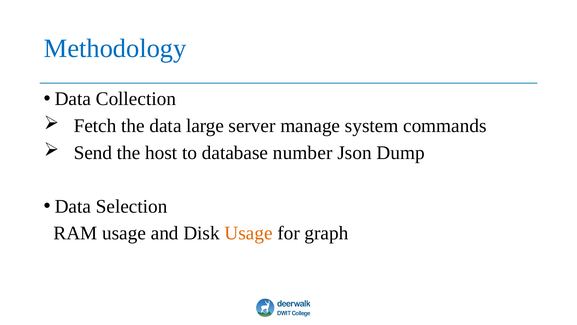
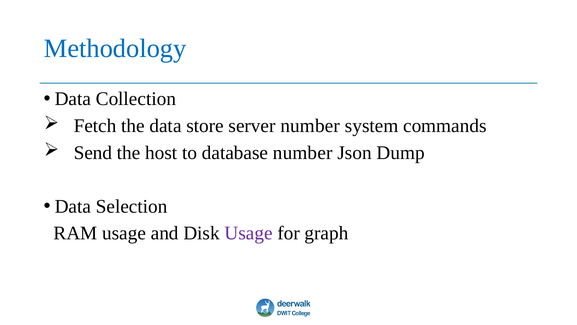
large: large -> store (205, 126)
server manage: manage -> number (310, 126)
Usage colour: orange -> purple (249, 233)
